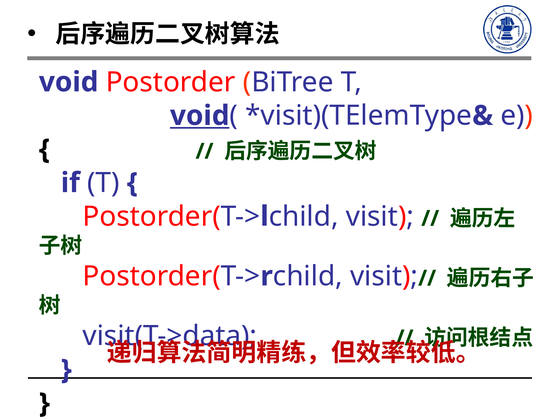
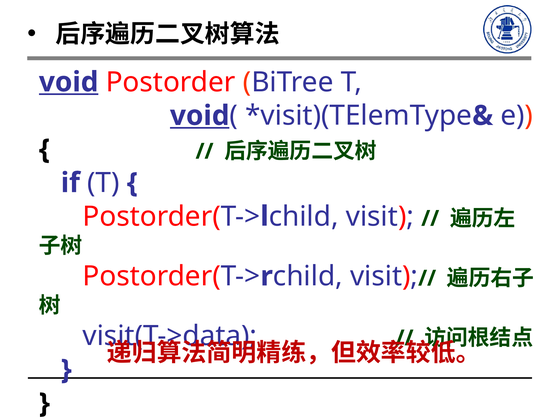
void underline: none -> present (69, 82)
